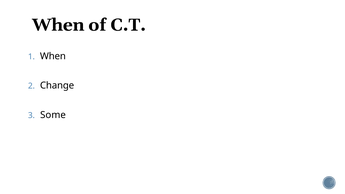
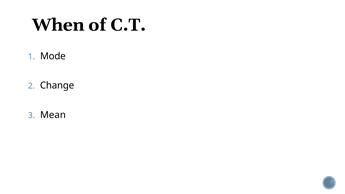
When: When -> Mode (53, 56)
Some: Some -> Mean (53, 115)
